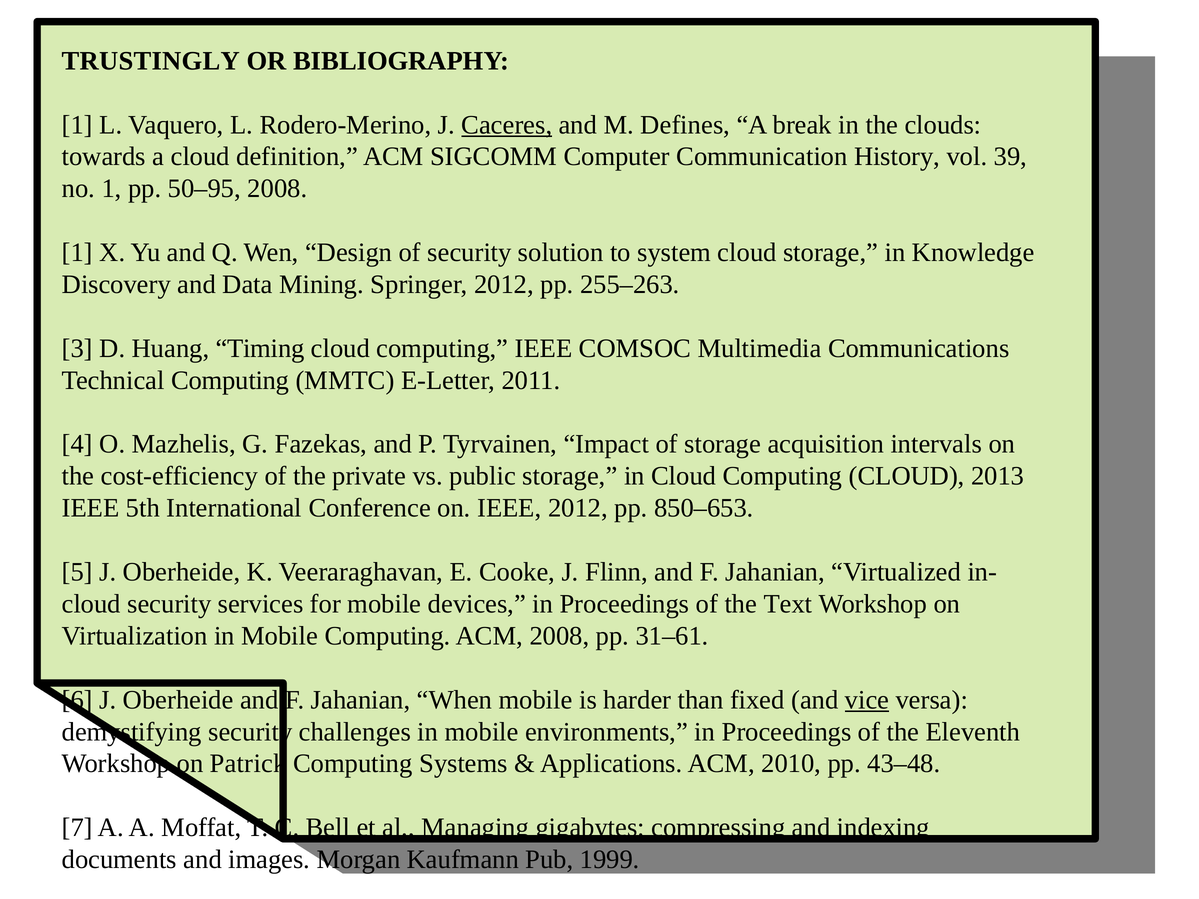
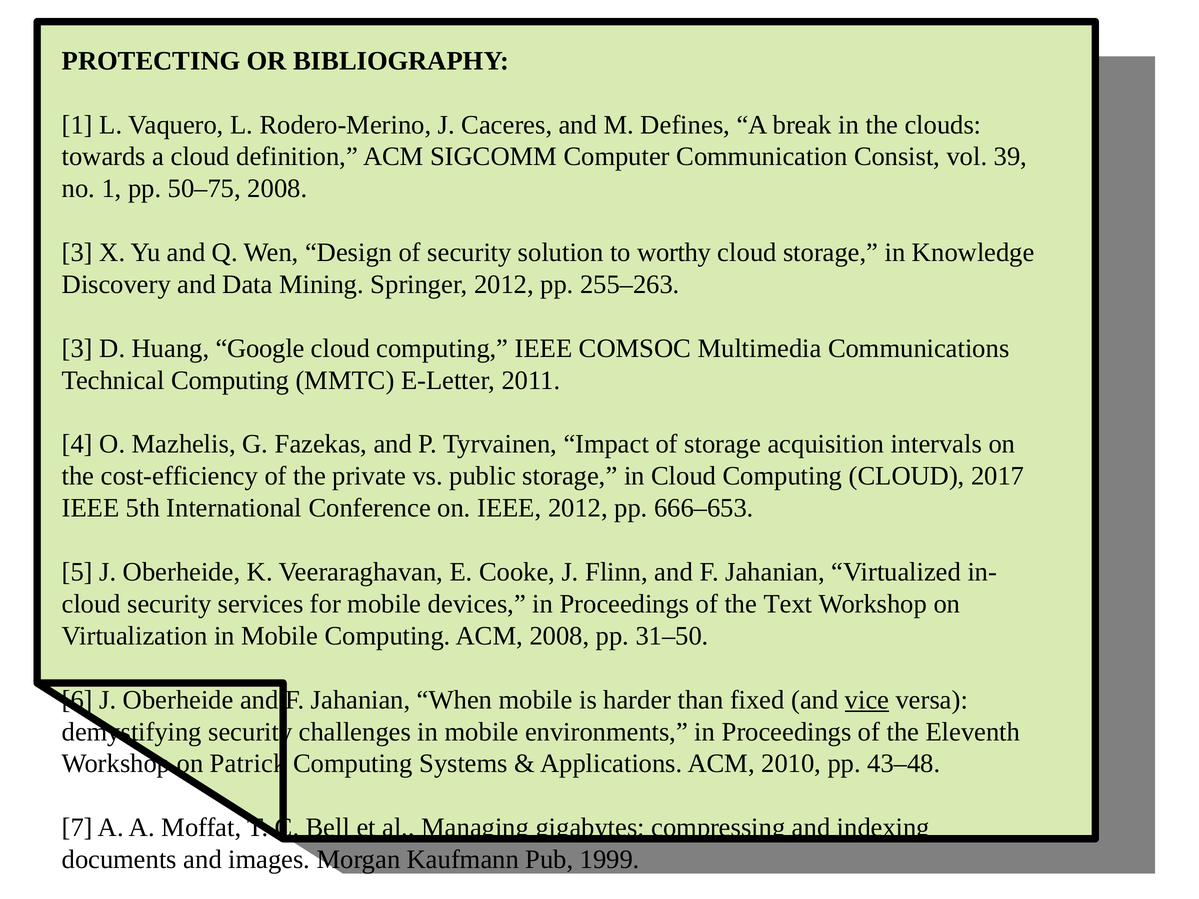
TRUSTINGLY: TRUSTINGLY -> PROTECTING (151, 61)
Caceres underline: present -> none (507, 125)
History: History -> Consist (897, 157)
50–95: 50–95 -> 50–75 (204, 189)
1: 1 -> 3 (77, 253)
system: system -> worthy (674, 253)
Timing: Timing -> Google (260, 348)
2013: 2013 -> 2017 (998, 476)
850–653: 850–653 -> 666–653 (704, 508)
31–61: 31–61 -> 31–50 (672, 636)
